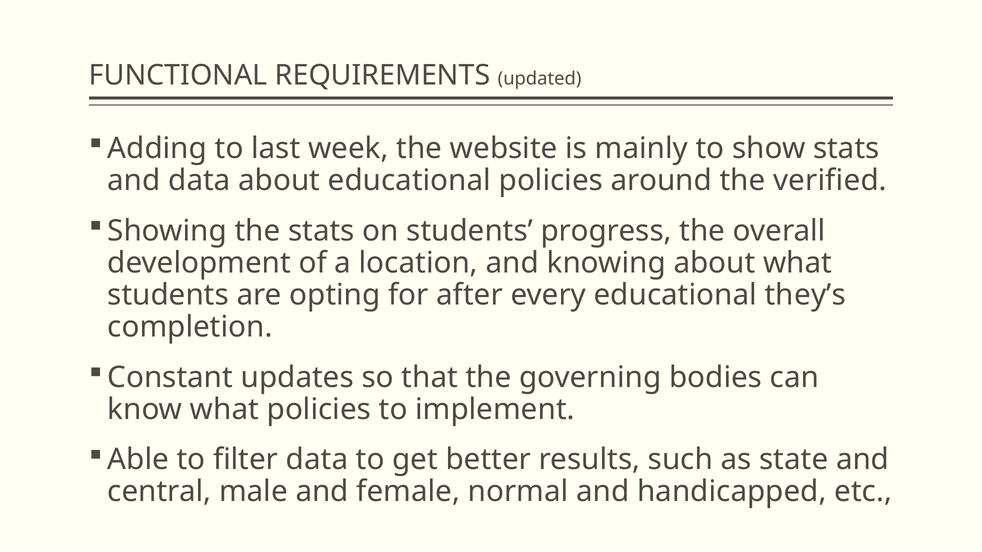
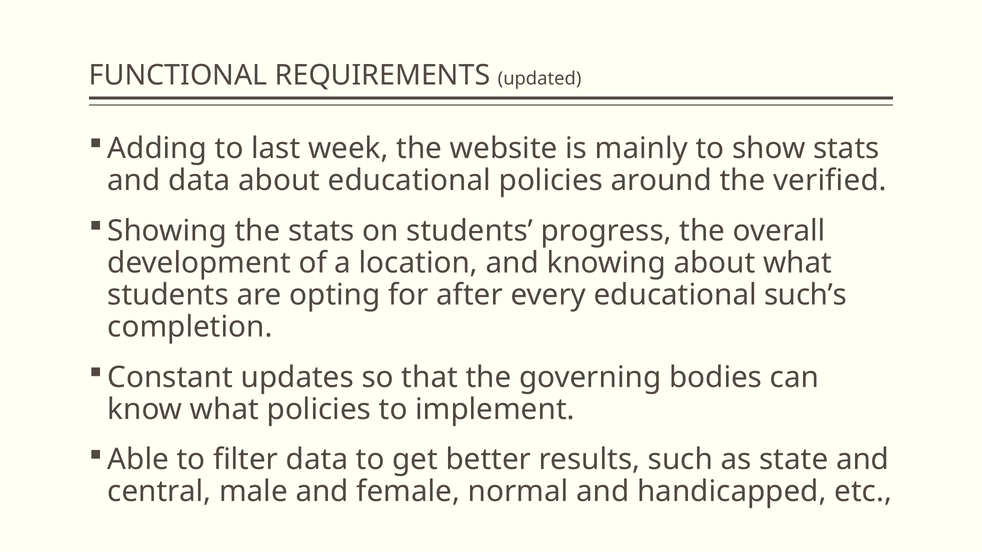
they’s: they’s -> such’s (806, 295)
